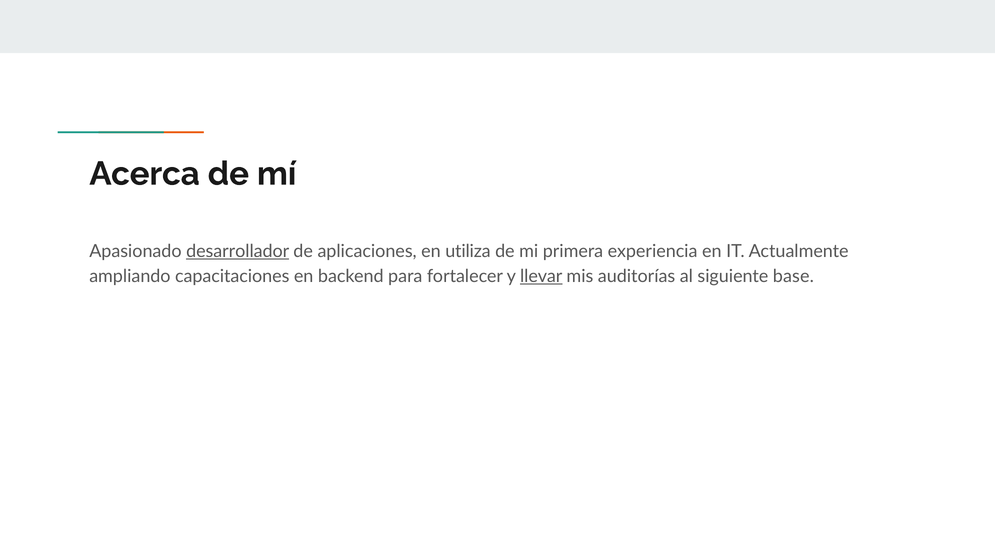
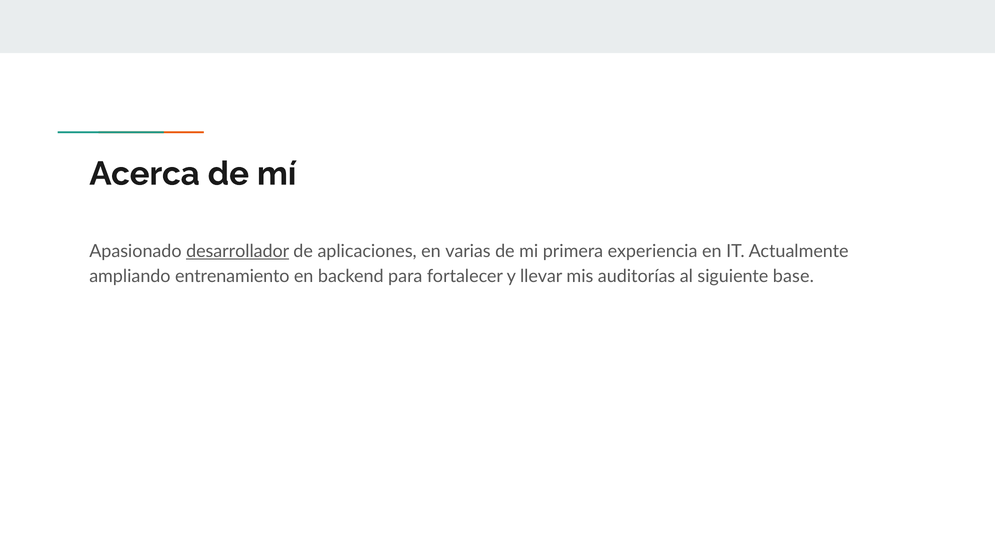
utiliza: utiliza -> varias (468, 251)
capacitaciones: capacitaciones -> entrenamiento (232, 276)
llevar underline: present -> none (541, 276)
